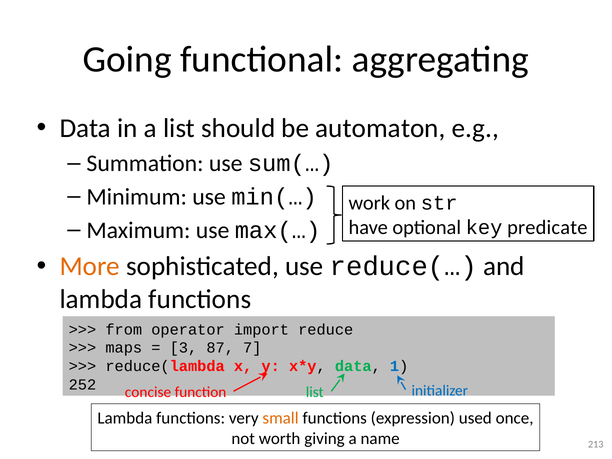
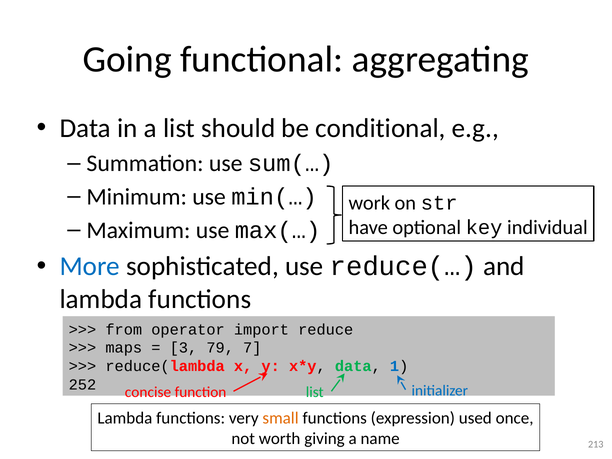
automaton: automaton -> conditional (381, 128)
predicate: predicate -> individual (547, 227)
More colour: orange -> blue (90, 267)
87: 87 -> 79 (220, 348)
